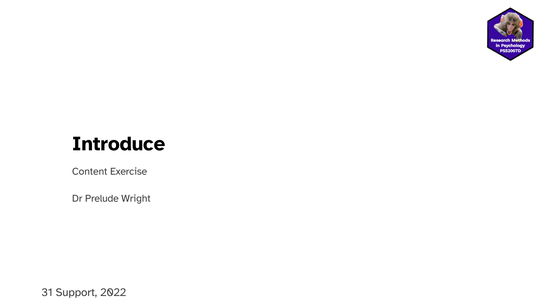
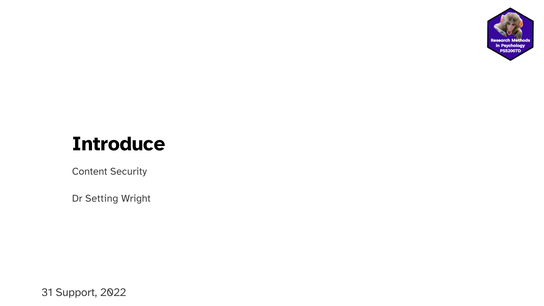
Exercise: Exercise -> Security (129, 171)
Prelude: Prelude -> Setting (102, 199)
